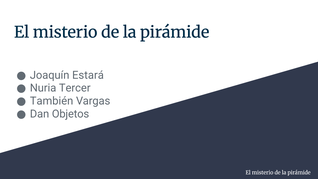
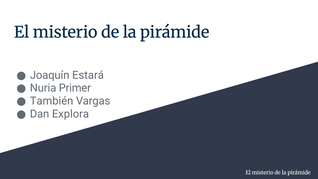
Tercer: Tercer -> Primer (75, 88)
Objetos: Objetos -> Explora (70, 114)
